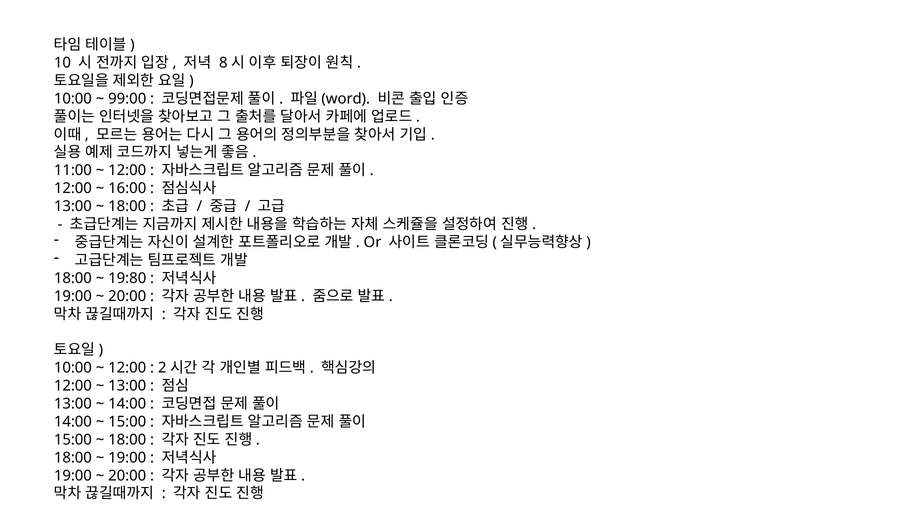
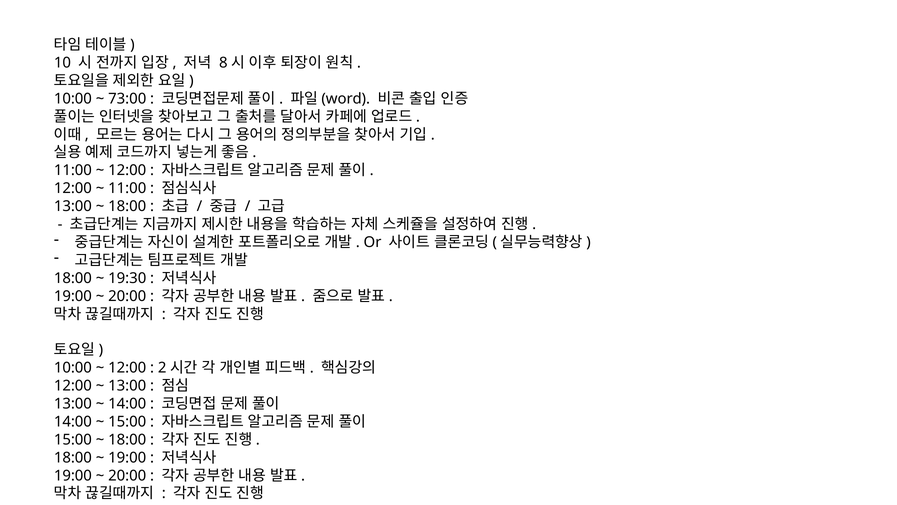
99:00: 99:00 -> 73:00 (127, 99)
16:00: 16:00 -> 11:00 (127, 188)
19:80: 19:80 -> 19:30 (127, 278)
